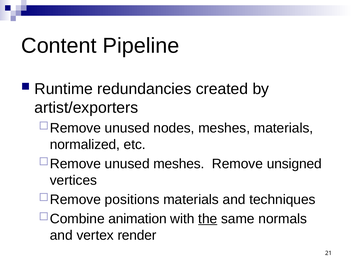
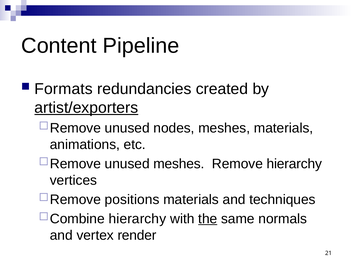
Runtime: Runtime -> Formats (64, 89)
artist/exporters underline: none -> present (86, 108)
normalized: normalized -> animations (85, 144)
Remove unsigned: unsigned -> hierarchy (294, 164)
animation: animation -> hierarchy (137, 219)
